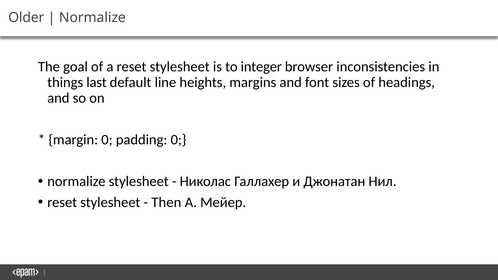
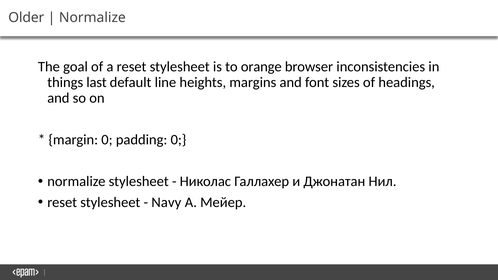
integer: integer -> orange (261, 67)
Then: Then -> Navy (166, 202)
